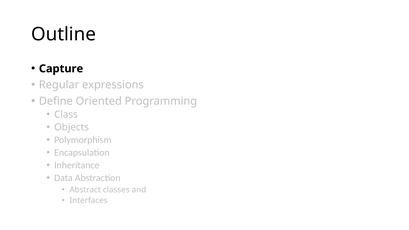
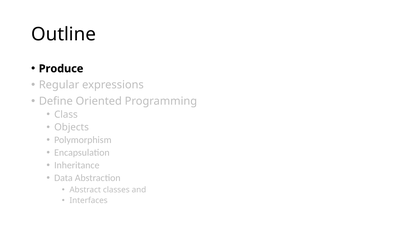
Capture: Capture -> Produce (61, 69)
